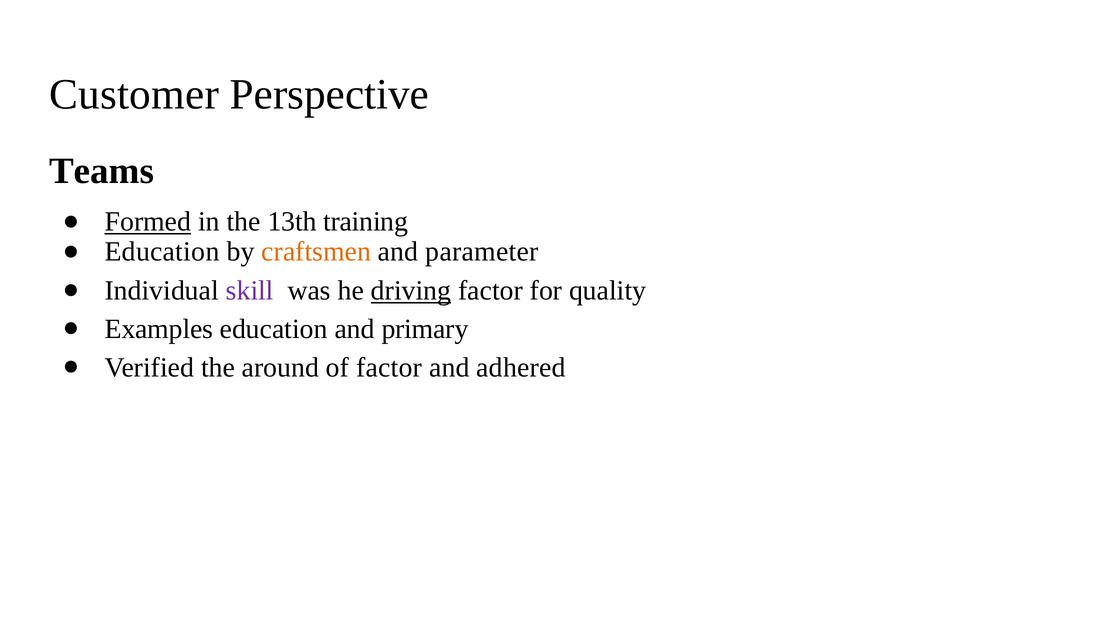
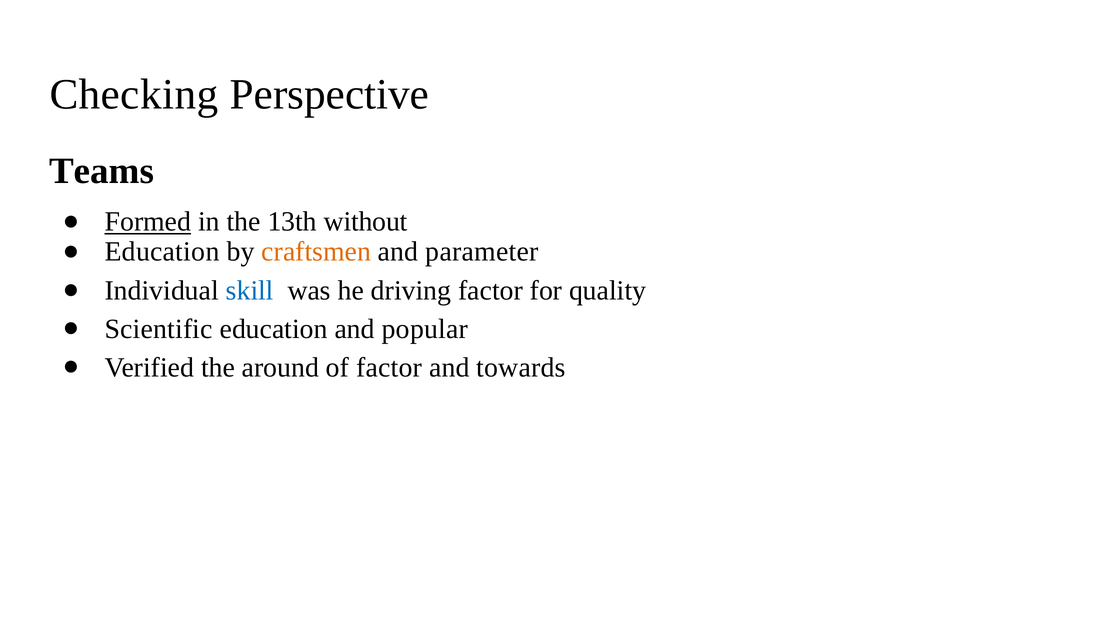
Customer: Customer -> Checking (134, 94)
training: training -> without (366, 222)
skill colour: purple -> blue (250, 291)
driving underline: present -> none (411, 291)
Examples: Examples -> Scientific (159, 329)
primary: primary -> popular (425, 329)
adhered: adhered -> towards (521, 367)
